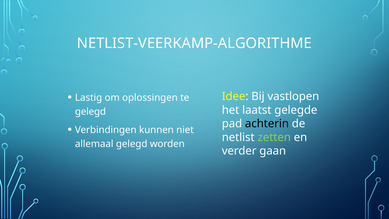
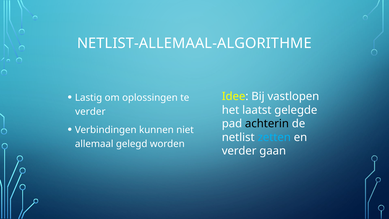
NETLIST-VEERKAMP-ALGORITHME: NETLIST-VEERKAMP-ALGORITHME -> NETLIST-ALLEMAAL-ALGORITHME (194, 43)
gelegd: gelegd -> verder (90, 112)
zetten colour: light green -> light blue (274, 137)
